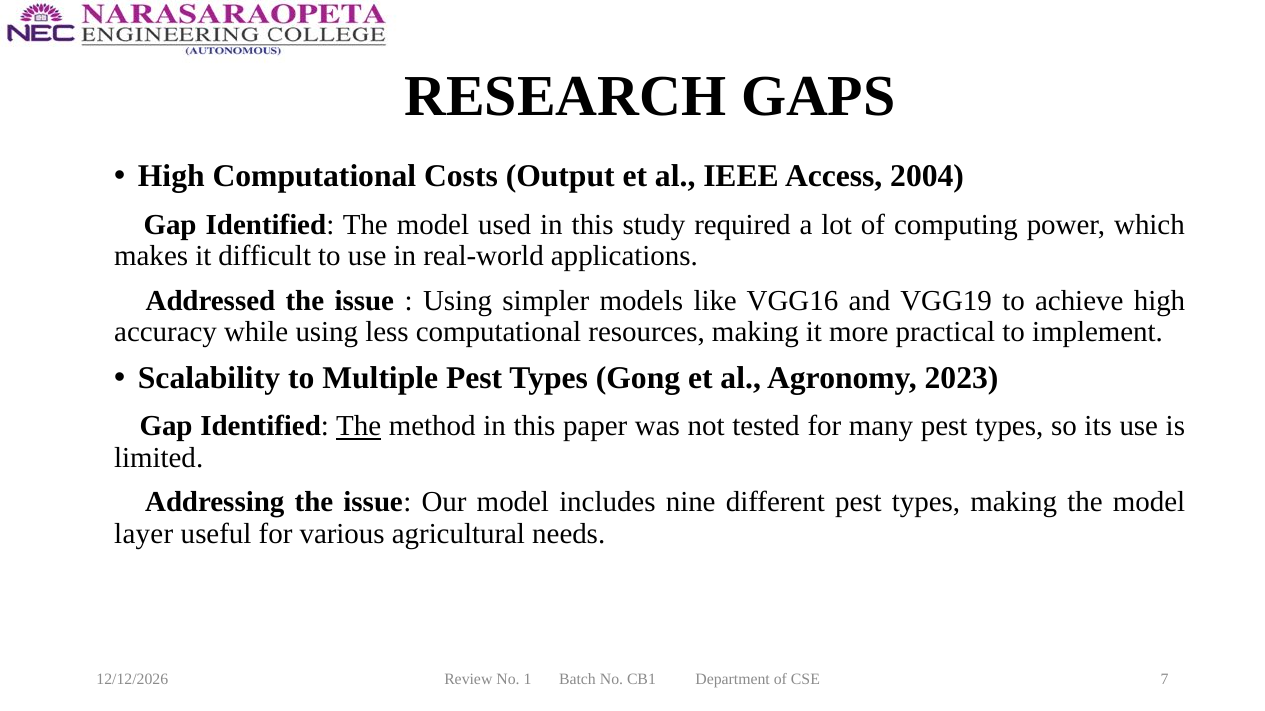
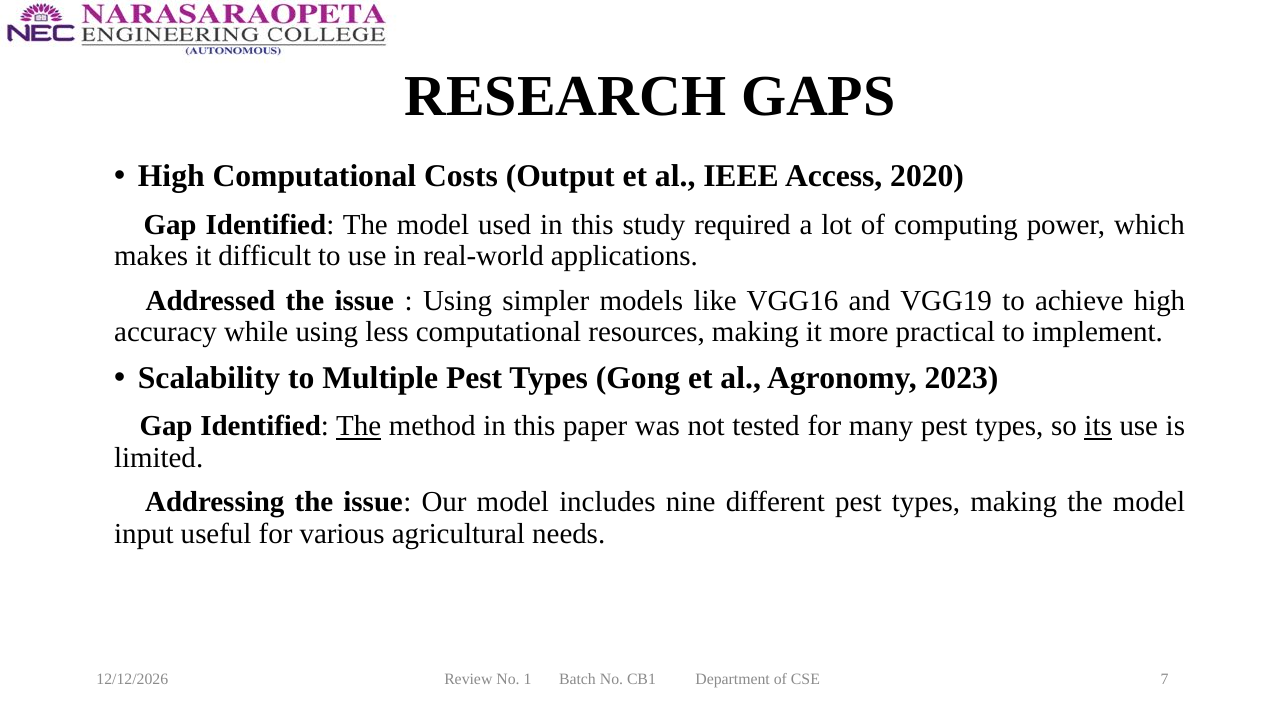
2004: 2004 -> 2020 (927, 177)
its underline: none -> present (1098, 427)
layer: layer -> input (144, 534)
